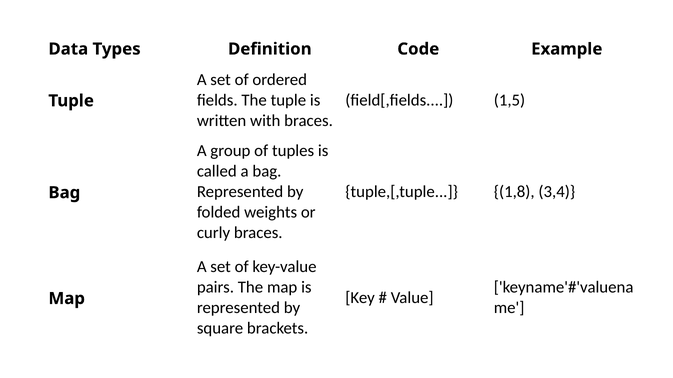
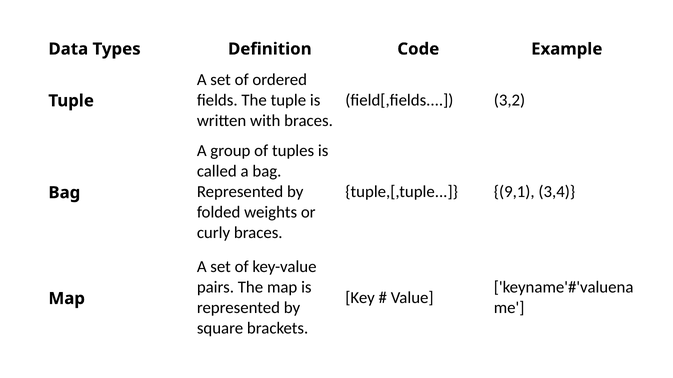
1,5: 1,5 -> 3,2 (510, 100)
1,8: 1,8 -> 9,1 (514, 192)
